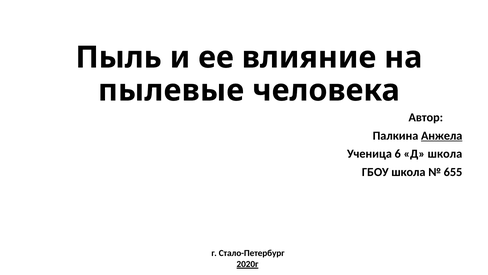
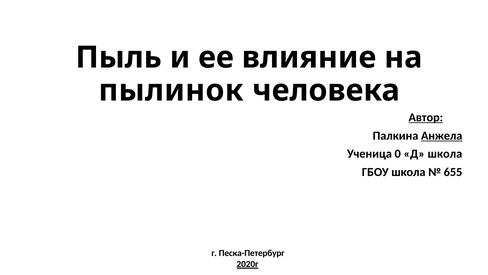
пылевые: пылевые -> пылинок (171, 90)
Автор underline: none -> present (426, 117)
6: 6 -> 0 (398, 154)
Стало-Петербург: Стало-Петербург -> Песка-Петербург (252, 253)
